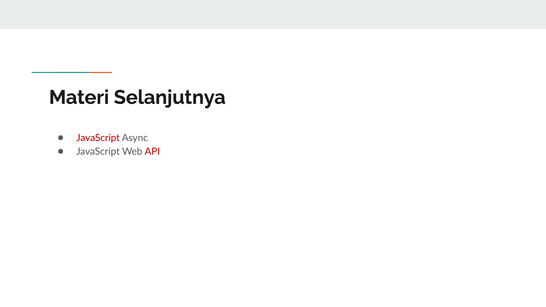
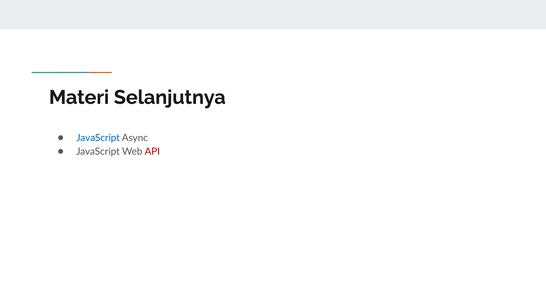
JavaScript colour: red -> blue (98, 138)
